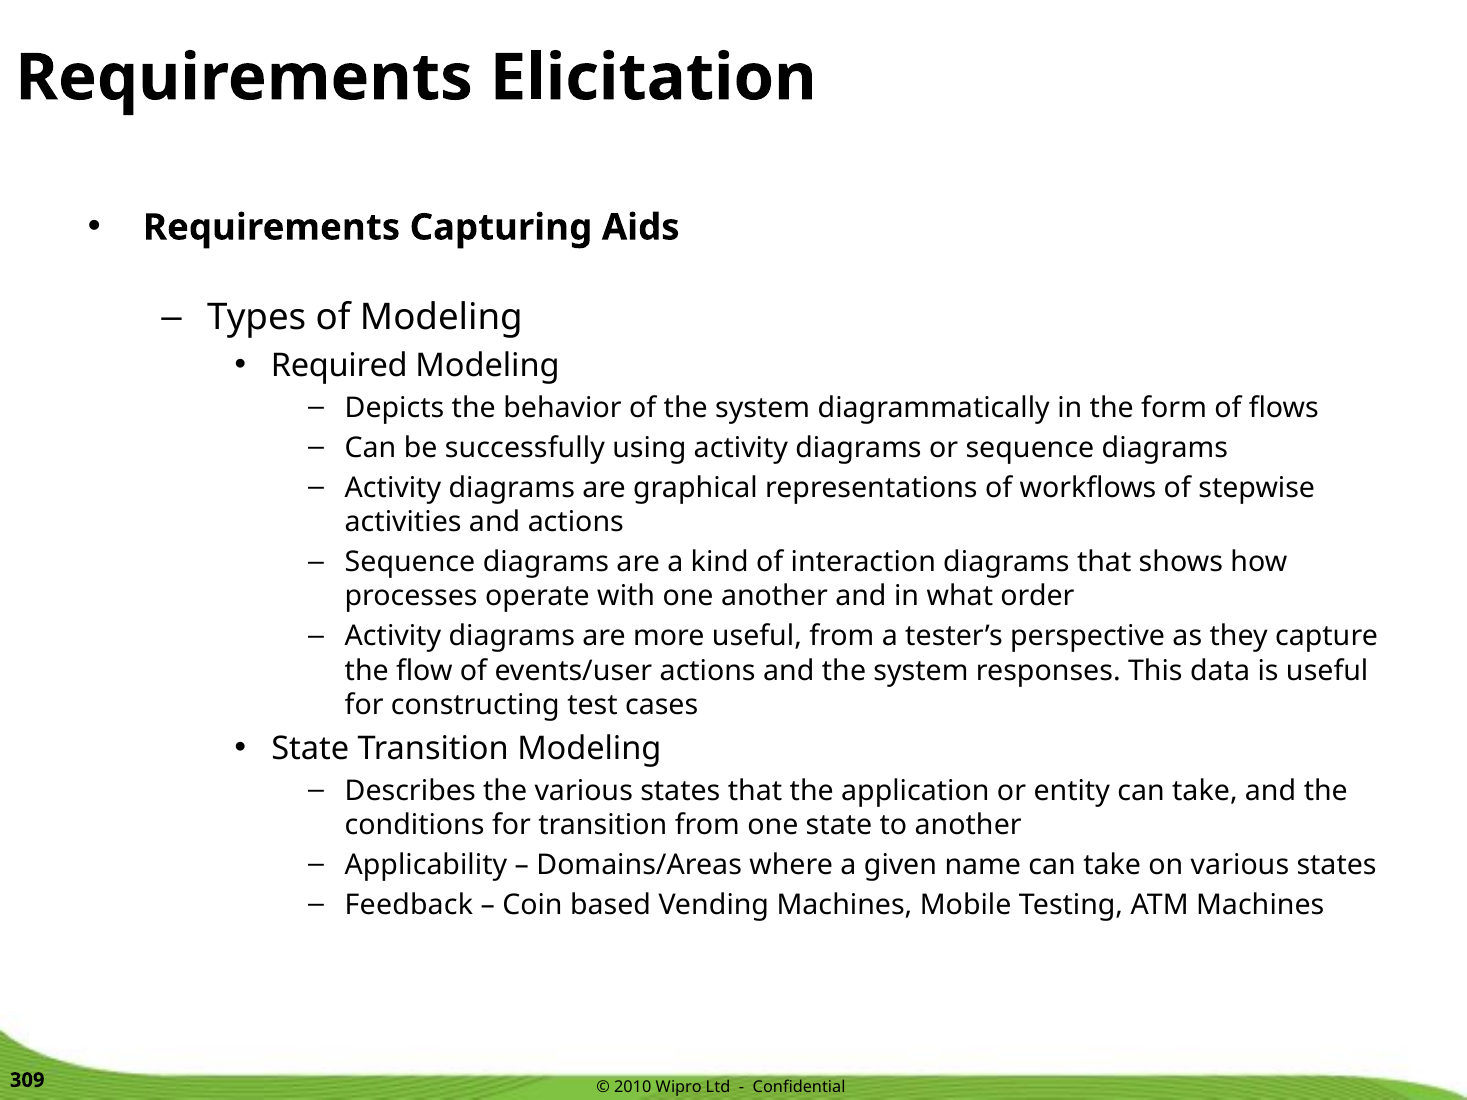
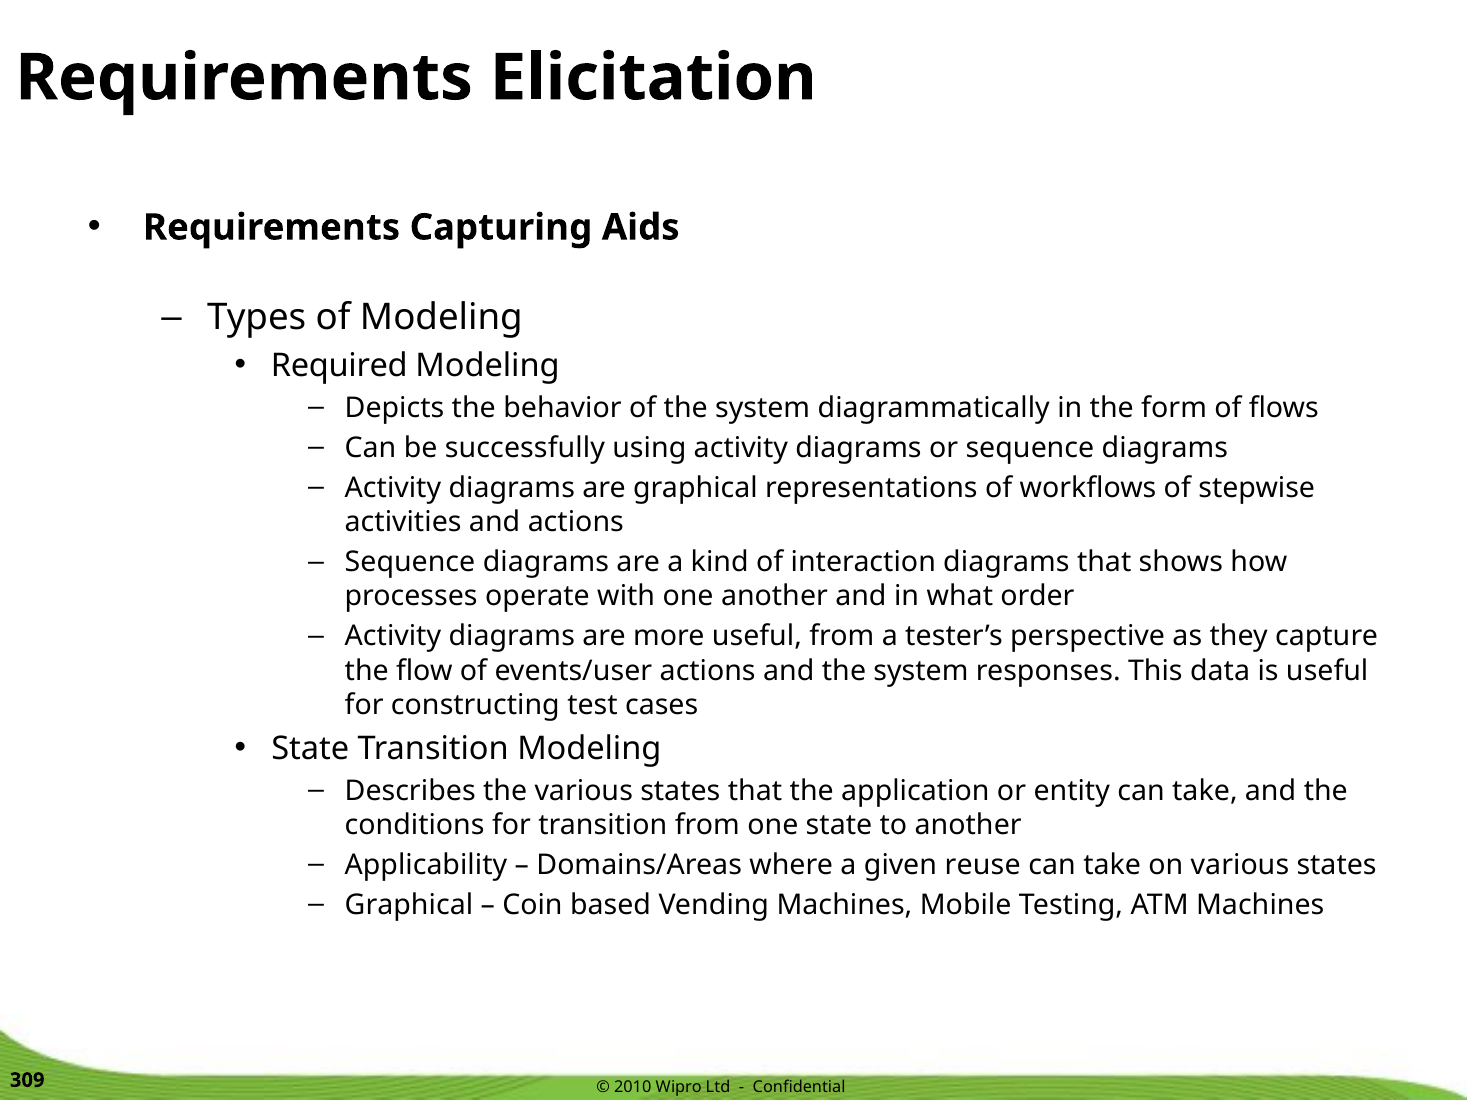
name: name -> reuse (983, 865)
Feedback: Feedback -> Graphical (409, 905)
